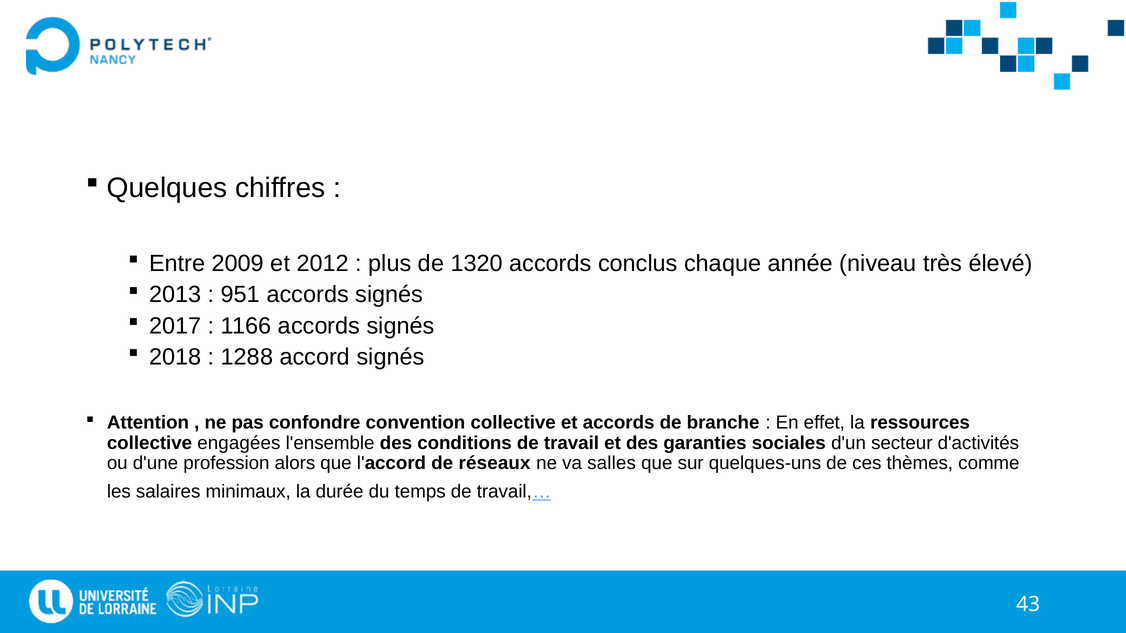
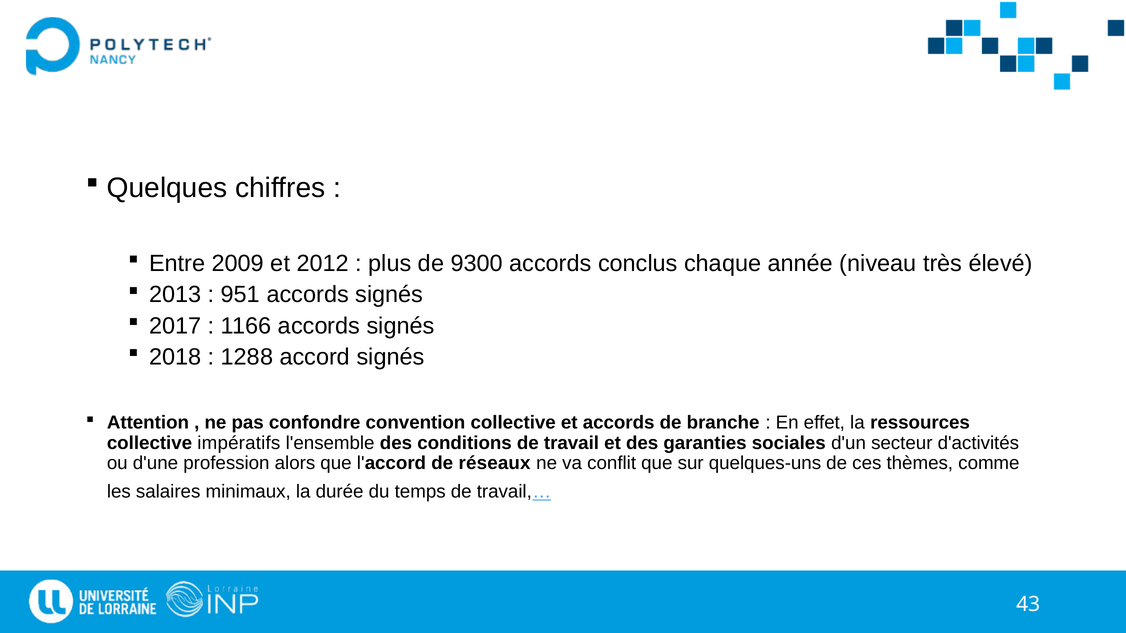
1320: 1320 -> 9300 (477, 264)
engagées: engagées -> impératifs (239, 443)
salles: salles -> conflit (612, 464)
